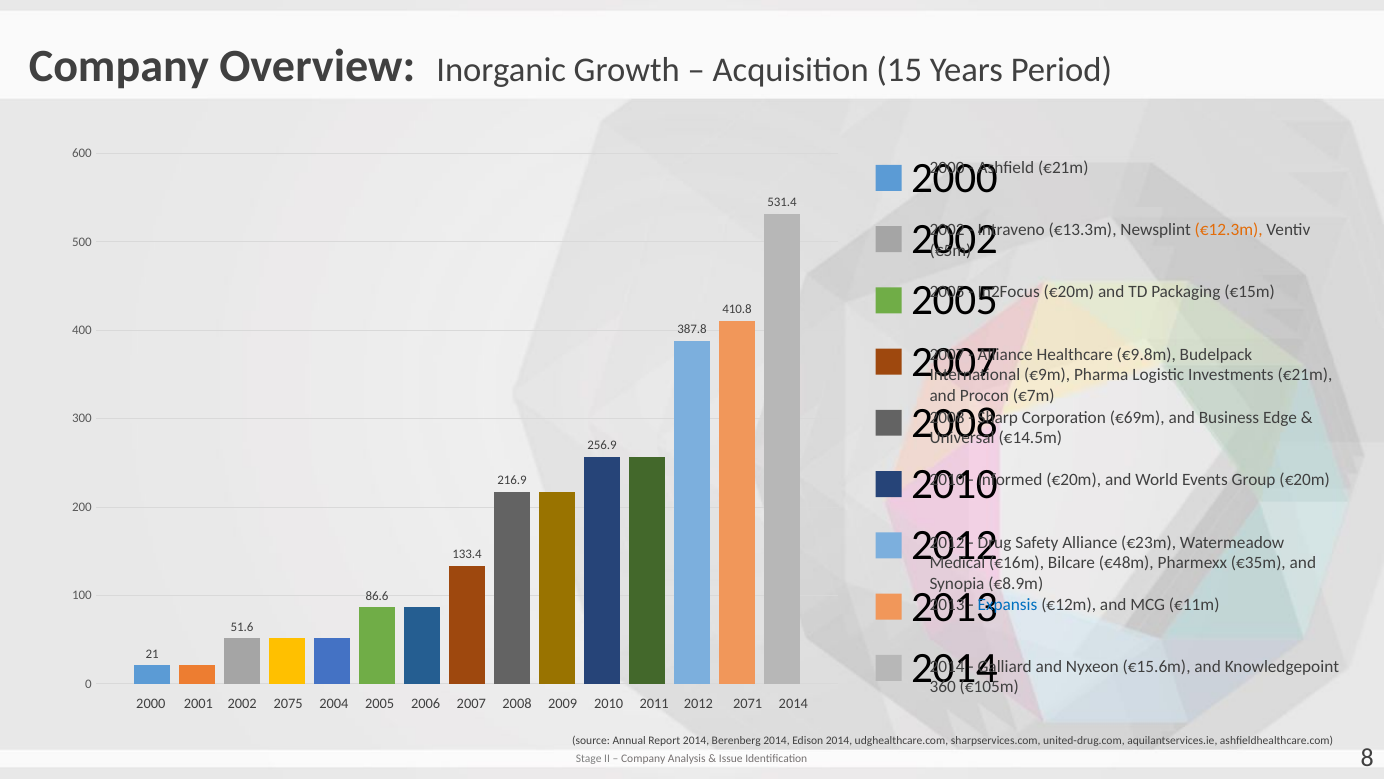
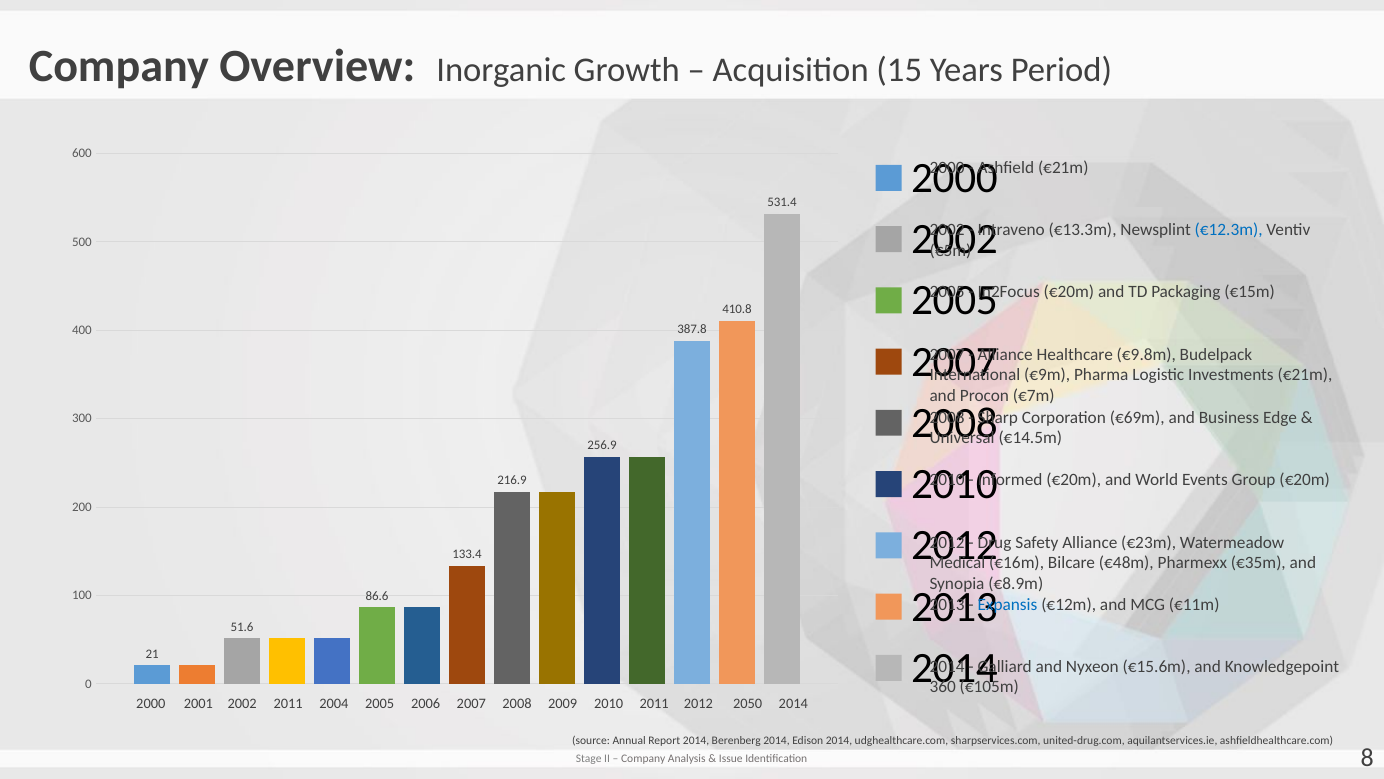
€12.3m colour: orange -> blue (1229, 230)
2002 2075: 2075 -> 2011 (288, 703)
2071: 2071 -> 2050 (748, 703)
